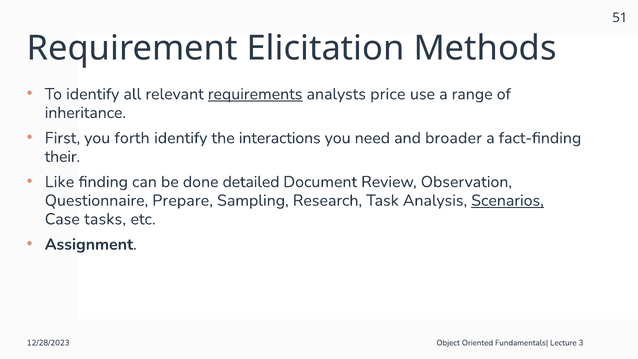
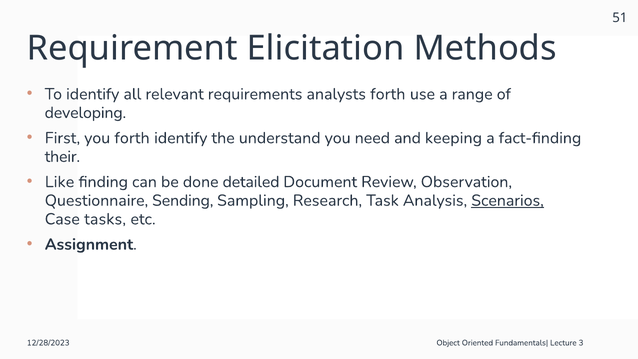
requirements underline: present -> none (255, 94)
analysts price: price -> forth (388, 94)
inheritance: inheritance -> developing (85, 113)
interactions: interactions -> understand (280, 138)
broader: broader -> keeping (454, 138)
Prepare: Prepare -> Sending (183, 200)
